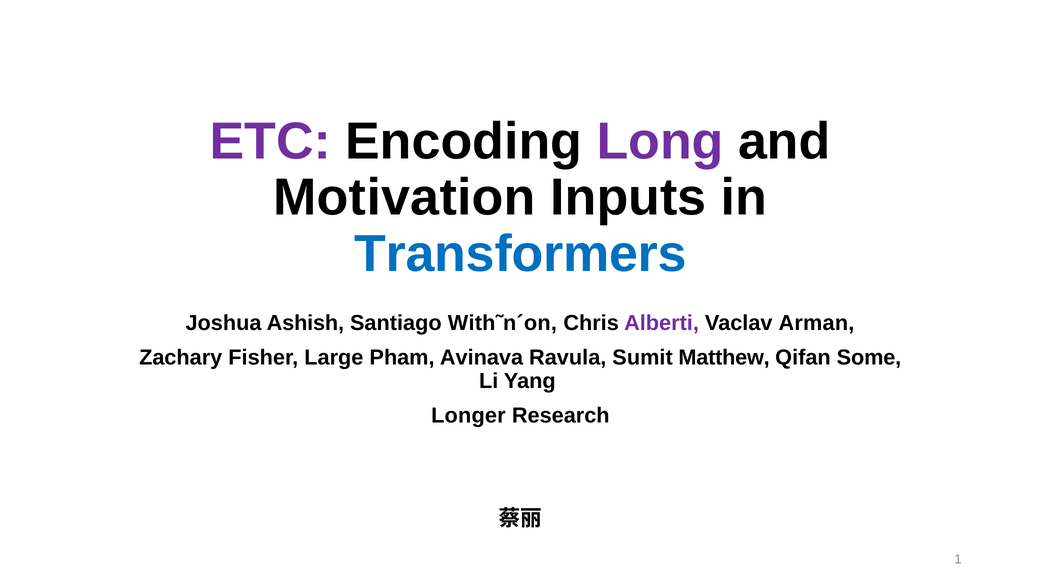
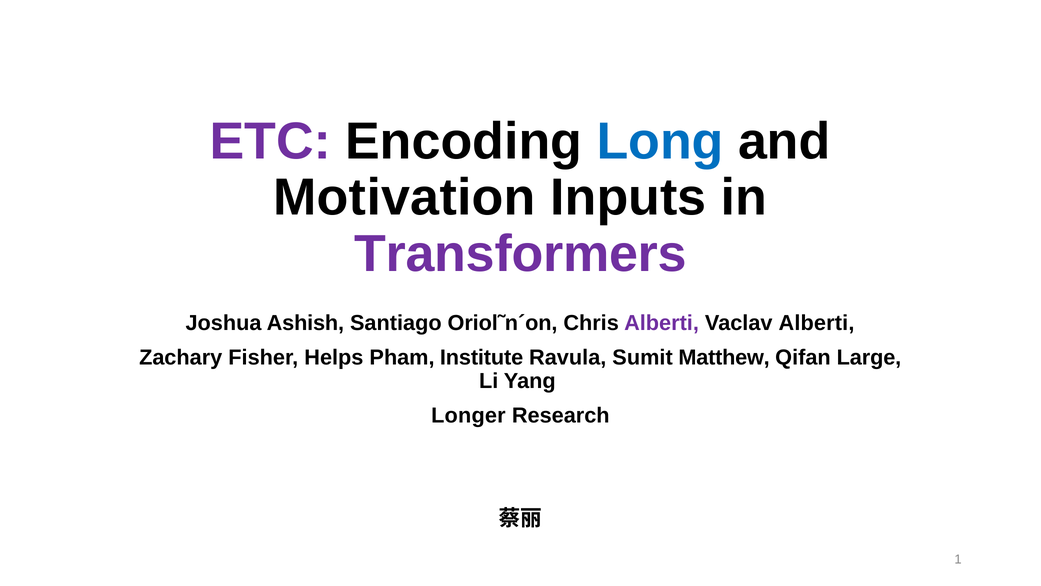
Long colour: purple -> blue (660, 141)
Transformers colour: blue -> purple (520, 254)
With˜n´on: With˜n´on -> Oriol˜n´on (503, 323)
Vaclav Arman: Arman -> Alberti (816, 323)
Large: Large -> Helps (334, 357)
Avinava: Avinava -> Institute (482, 357)
Some: Some -> Large (869, 357)
